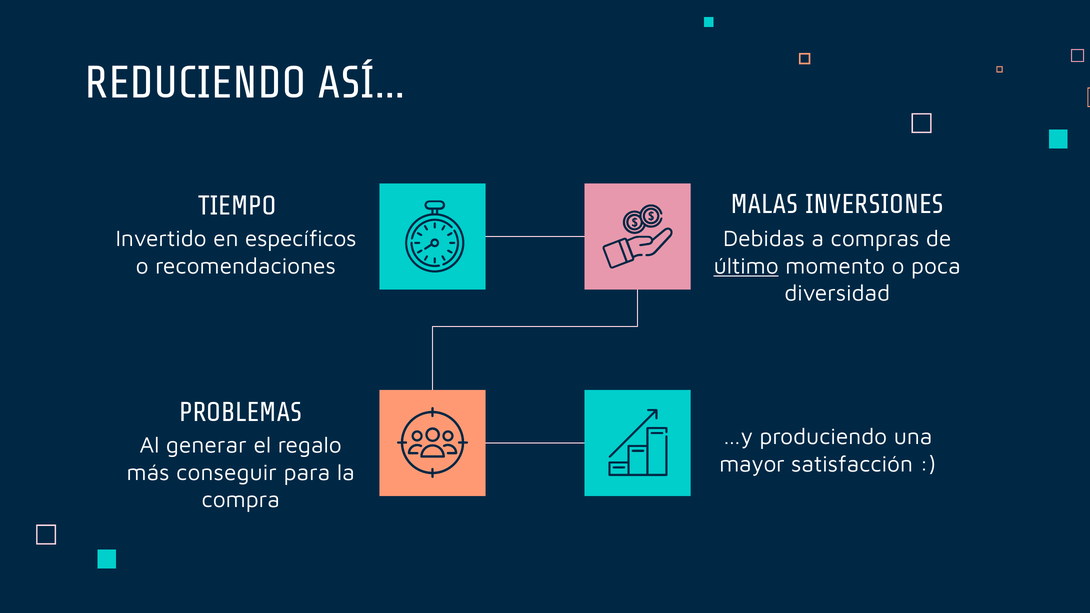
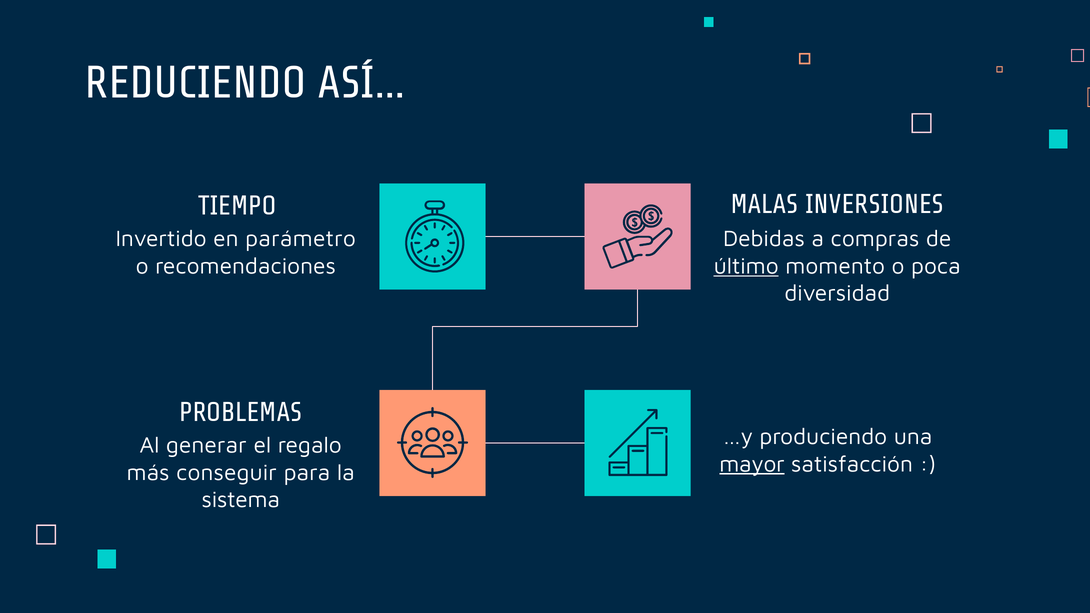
específicos: específicos -> parámetro (301, 239)
mayor underline: none -> present (752, 464)
compra: compra -> sistema (241, 500)
